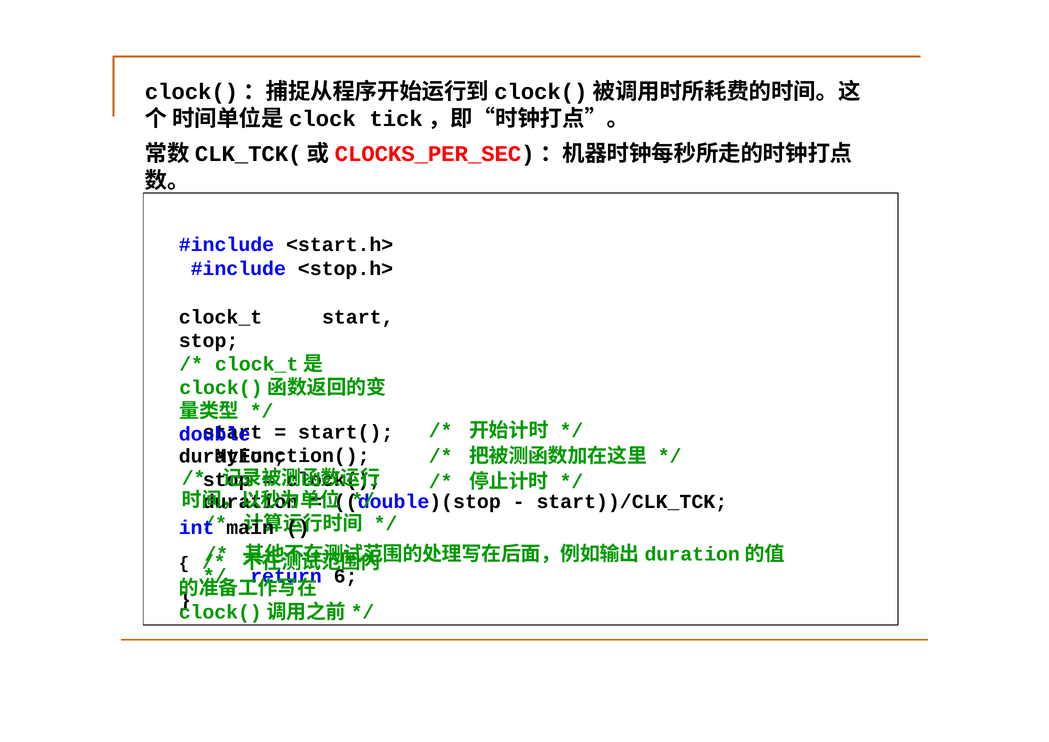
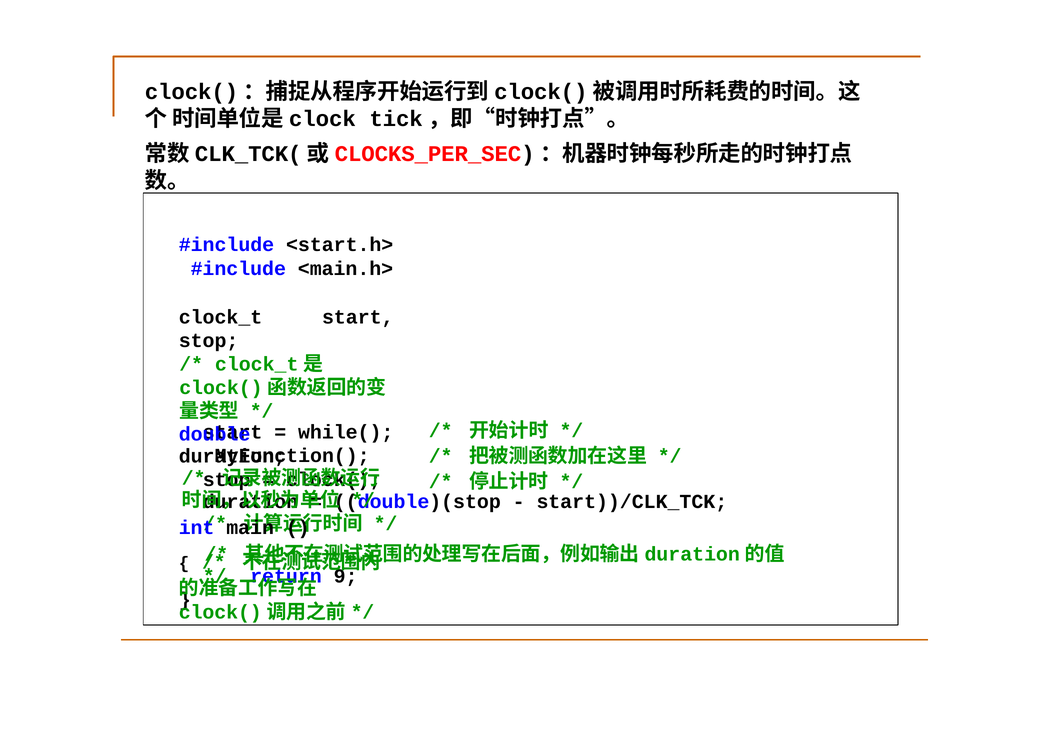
<stop.h>: <stop.h> -> <main.h> (346, 268)
start(: start( -> while( (346, 432)
6: 6 -> 9 (346, 576)
